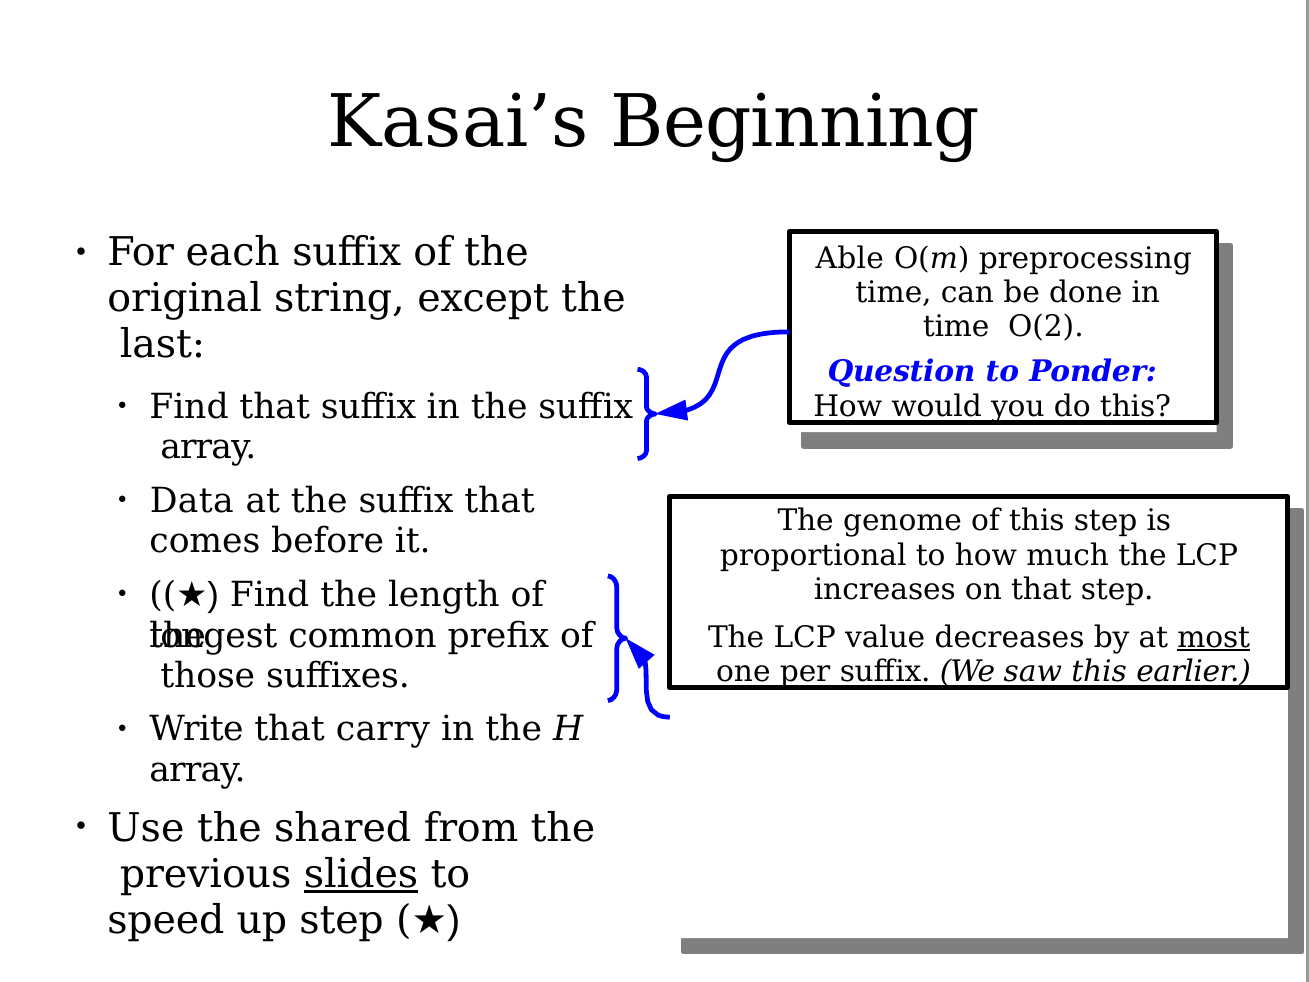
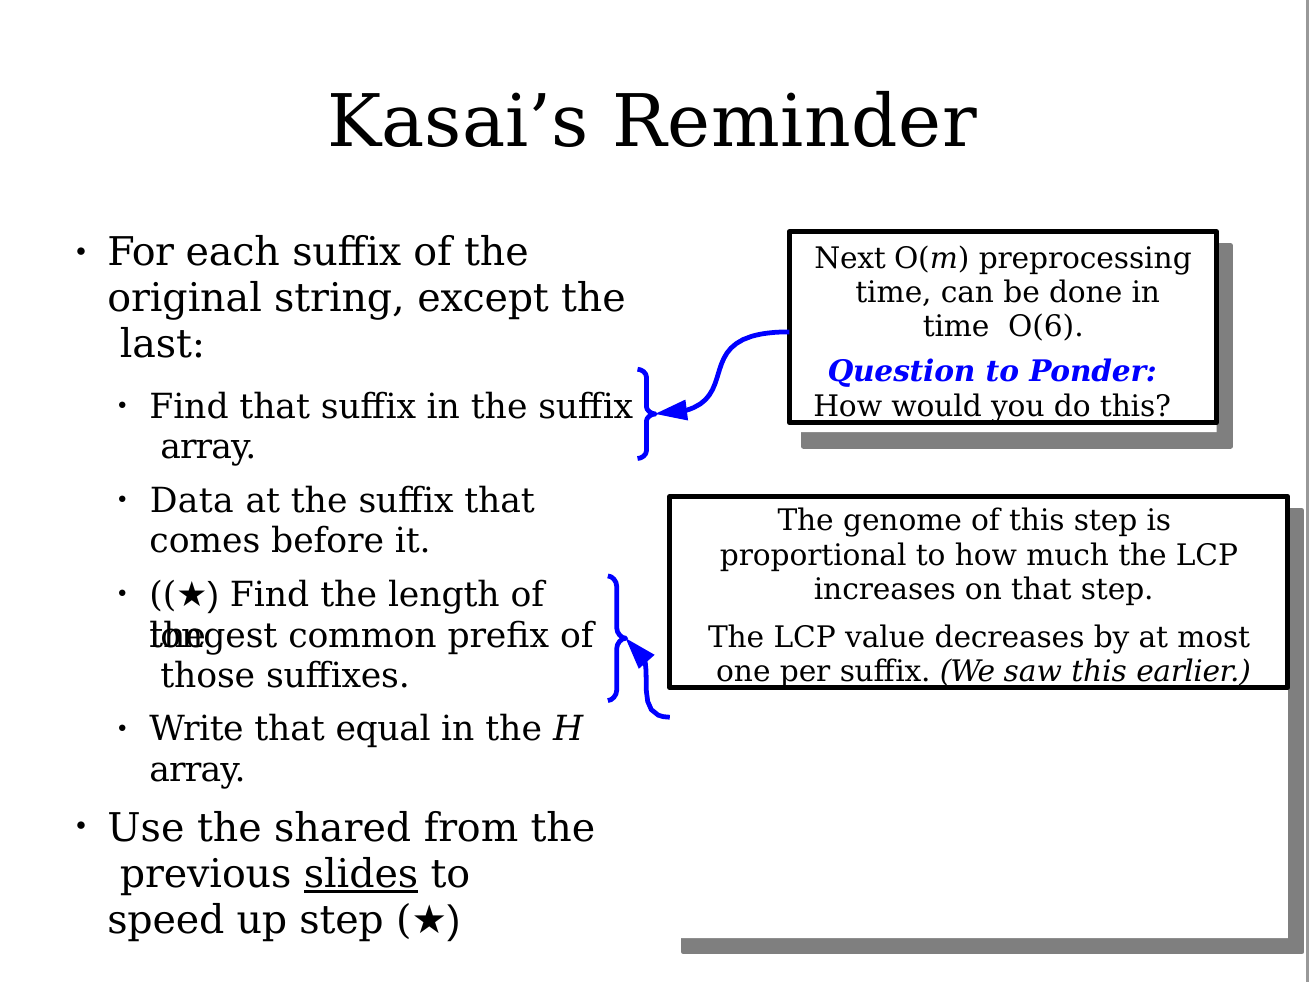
Beginning: Beginning -> Reminder (795, 122)
Able: Able -> Next (850, 258)
O(2: O(2 -> O(6 (1046, 327)
most underline: present -> none (1214, 637)
carry: carry -> equal (383, 729)
